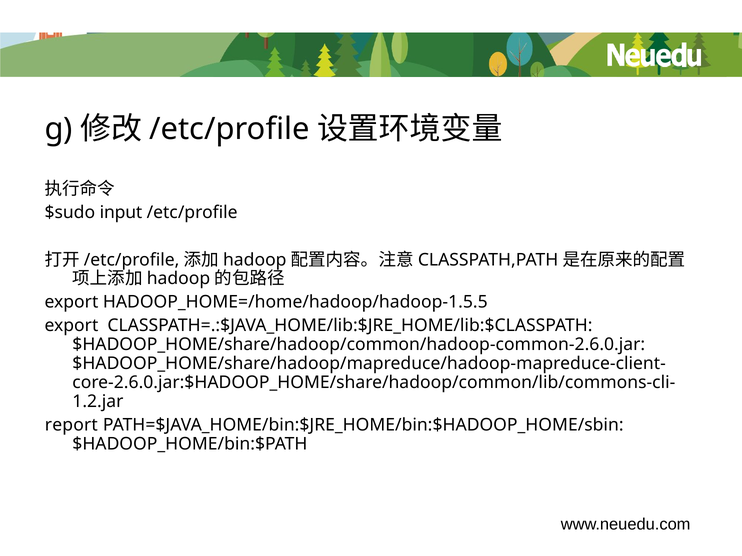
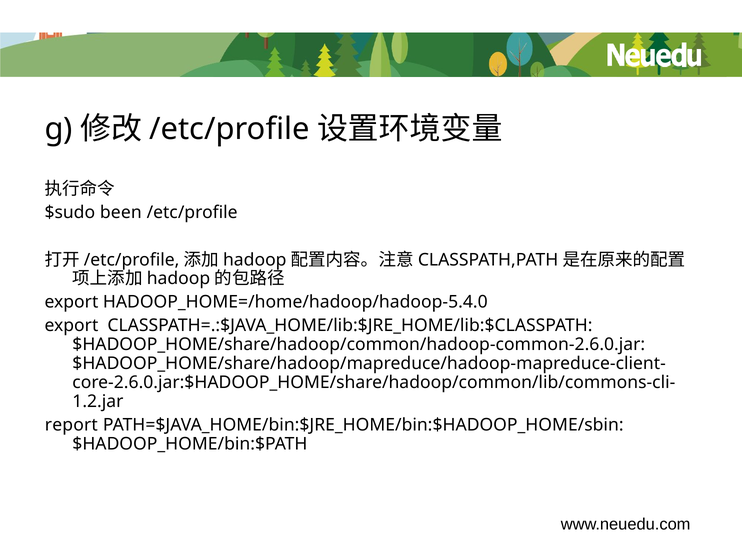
input: input -> been (121, 213)
HADOOP_HOME=/home/hadoop/hadoop-1.5.5: HADOOP_HOME=/home/hadoop/hadoop-1.5.5 -> HADOOP_HOME=/home/hadoop/hadoop-5.4.0 (295, 302)
